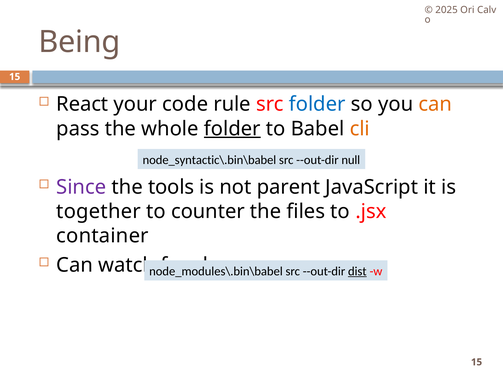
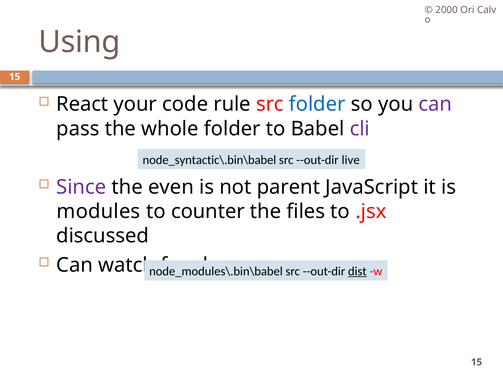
2025: 2025 -> 2000 (447, 10)
Being: Being -> Using (79, 42)
can colour: orange -> purple (435, 104)
folder underline: present -> none (232, 128)
cli colour: orange -> purple (360, 128)
null: null -> live (351, 160)
tools: tools -> even (171, 187)
together: together -> modules (98, 211)
container: container -> discussed (103, 235)
